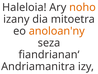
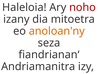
noho colour: orange -> red (82, 7)
